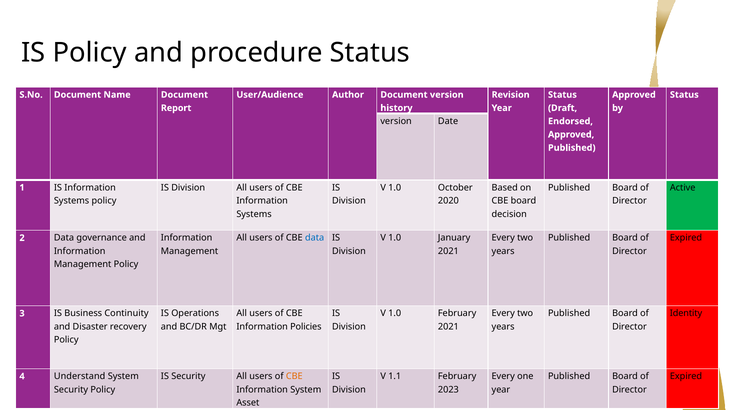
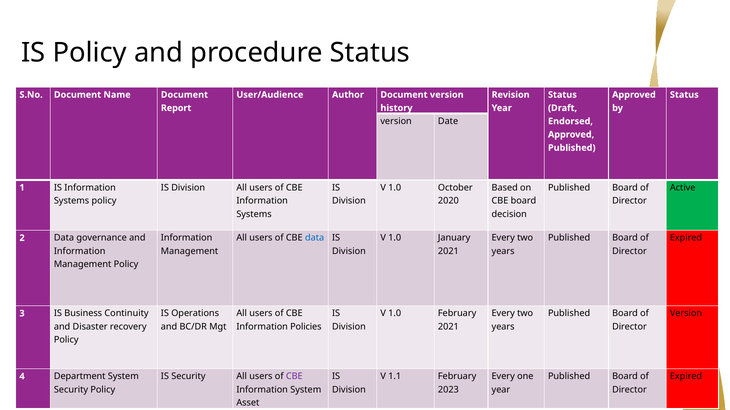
Identity: Identity -> Version (686, 314)
CBE colour: orange -> purple (294, 377)
Understand: Understand -> Department (80, 377)
